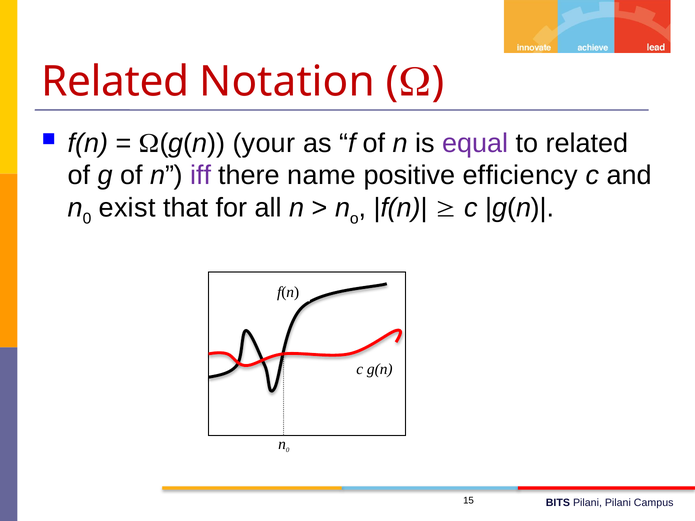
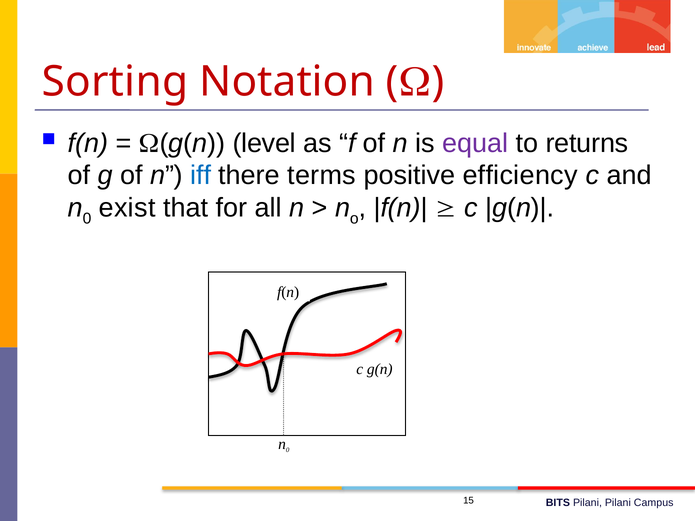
Related: Related -> Sorting (115, 82)
your: your -> level (264, 143)
to related: related -> returns (587, 143)
iff colour: purple -> blue (201, 176)
name: name -> terms (322, 176)
